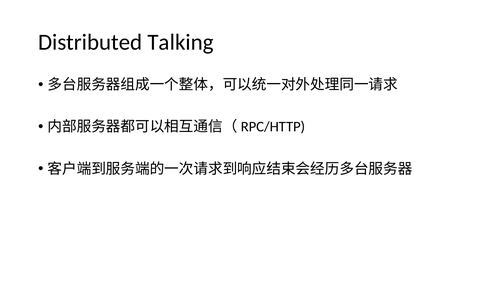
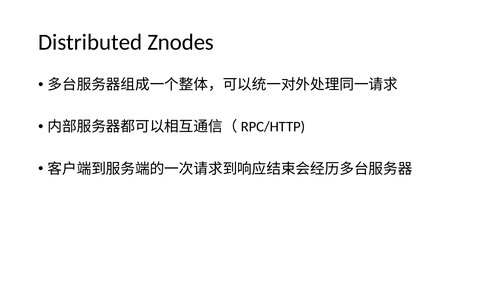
Talking: Talking -> Znodes (181, 42)
